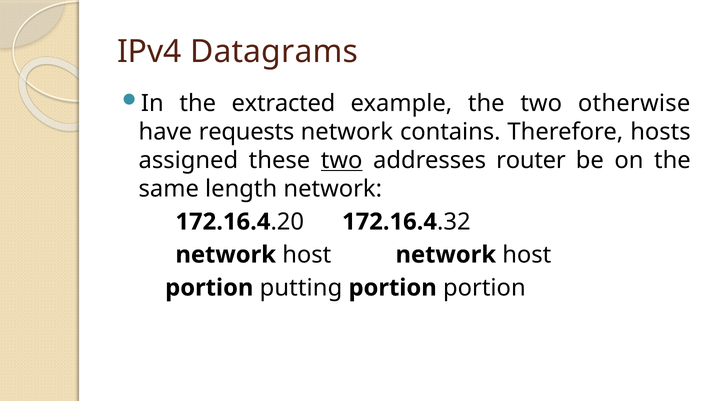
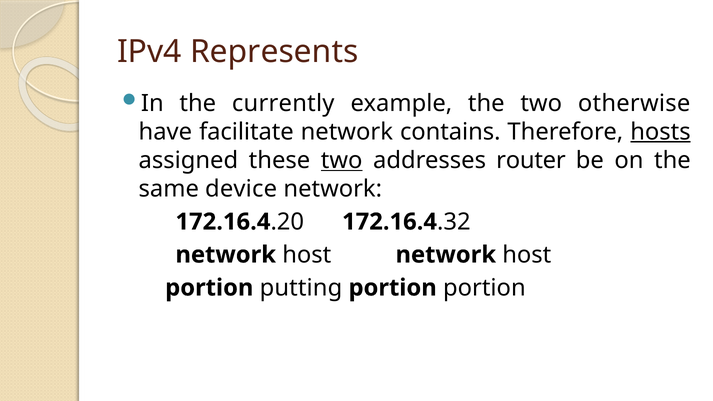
Datagrams: Datagrams -> Represents (274, 52)
extracted: extracted -> currently (283, 103)
requests: requests -> facilitate (246, 132)
hosts underline: none -> present (661, 132)
length: length -> device (241, 189)
